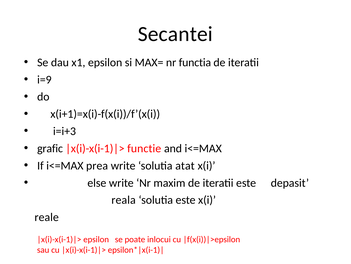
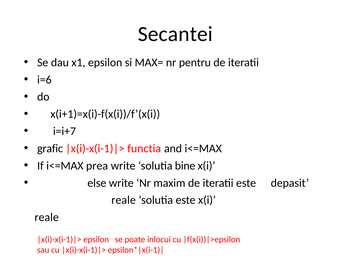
functia: functia -> pentru (195, 62)
i=9: i=9 -> i=6 (44, 79)
i=i+3: i=i+3 -> i=i+7 (64, 131)
functie: functie -> functia (144, 148)
atat: atat -> bine (185, 165)
reala: reala -> reale (124, 200)
